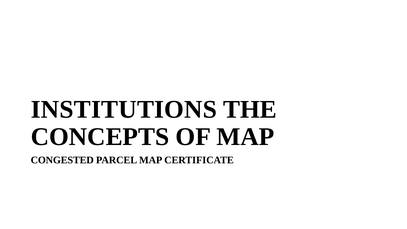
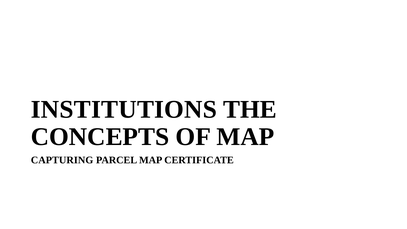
CONGESTED: CONGESTED -> CAPTURING (62, 160)
